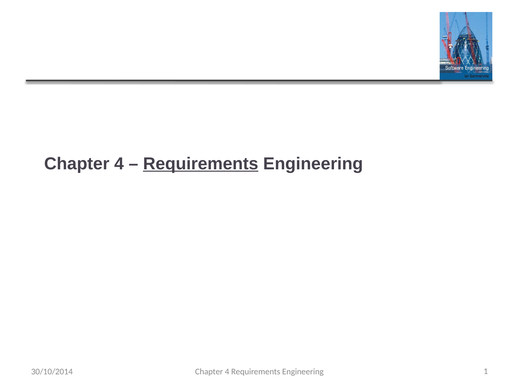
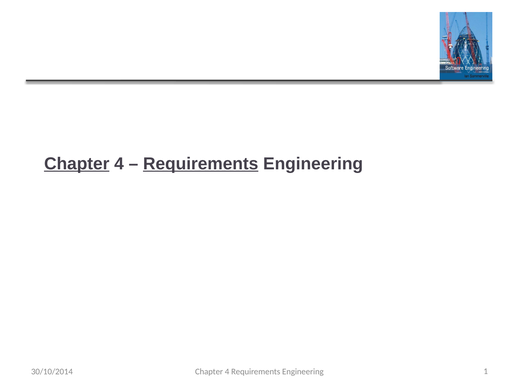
Chapter underline: none -> present (77, 164)
